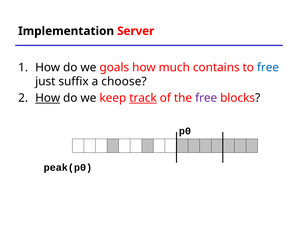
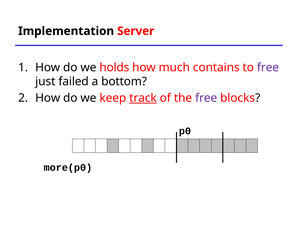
goals: goals -> holds (114, 67)
free colour: blue -> purple (268, 67)
suffix: suffix -> failed (74, 82)
choose: choose -> bottom (124, 82)
How underline: present -> none (48, 98)
peak(p0: peak(p0 -> more(p0 (68, 168)
